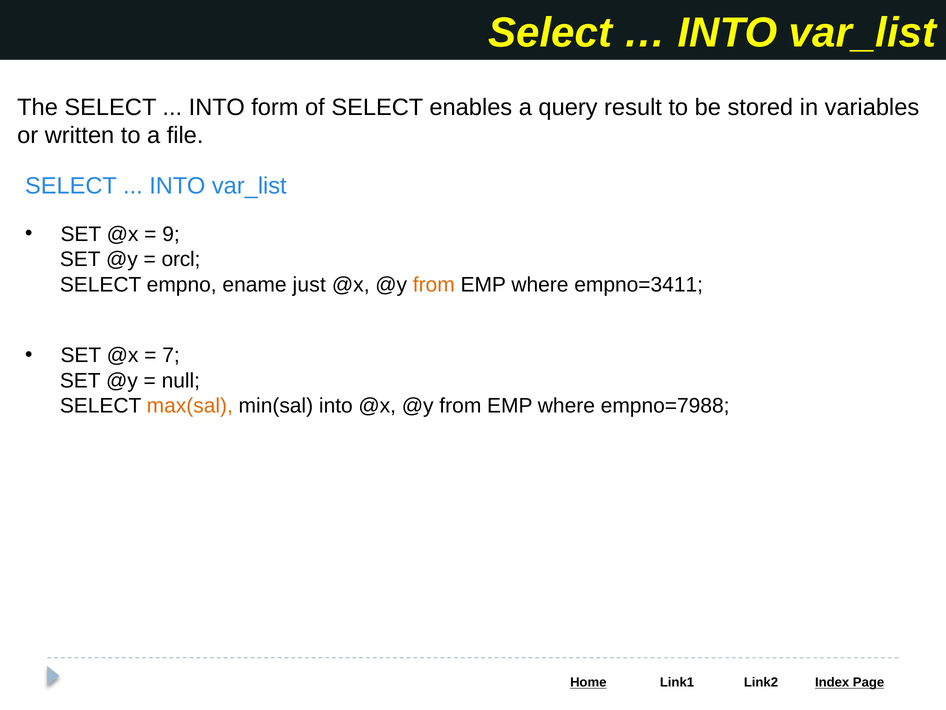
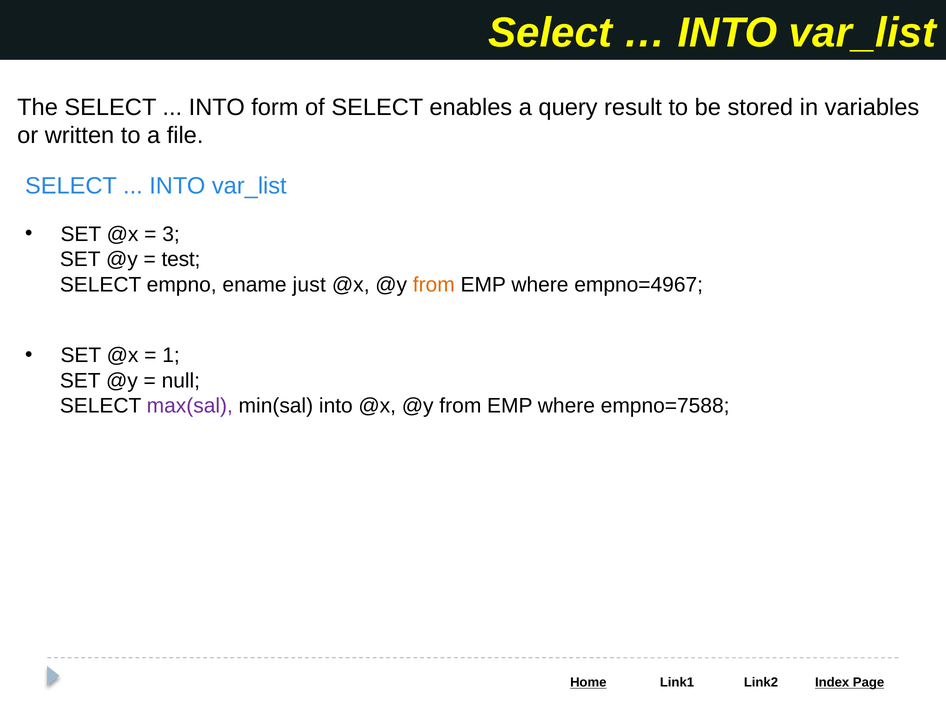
9: 9 -> 3 (171, 234)
orcl: orcl -> test (181, 259)
empno=3411: empno=3411 -> empno=4967 (639, 285)
7: 7 -> 1 (171, 355)
max(sal colour: orange -> purple (190, 406)
empno=7988: empno=7988 -> empno=7588 (665, 406)
